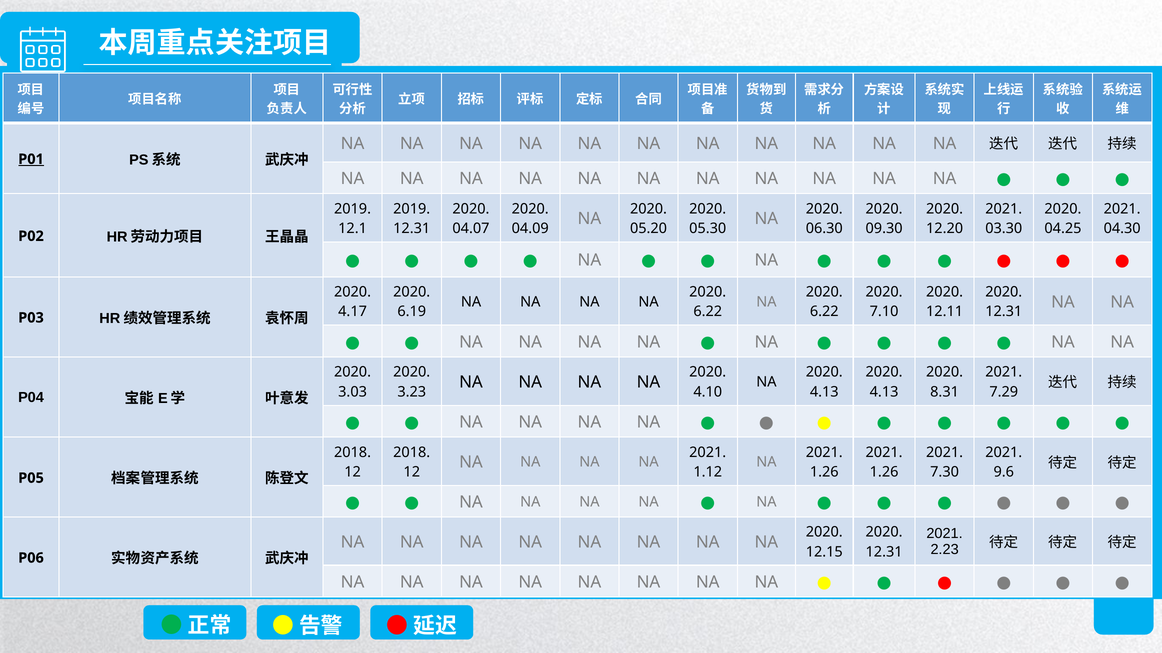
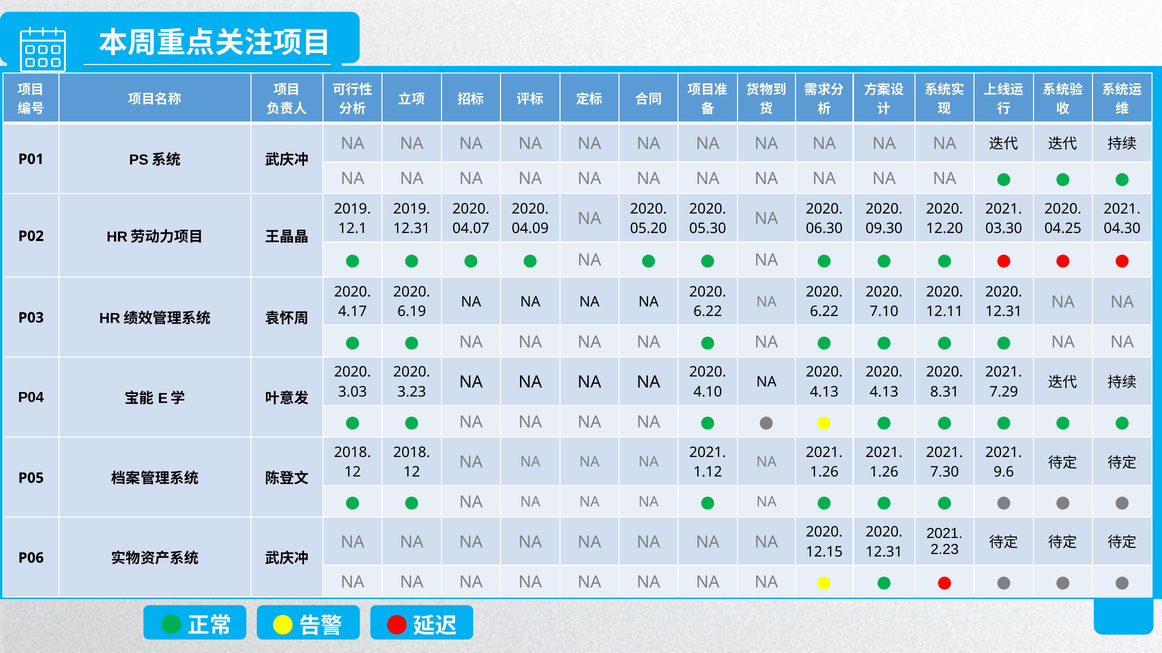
P01 underline: present -> none (31, 159)
